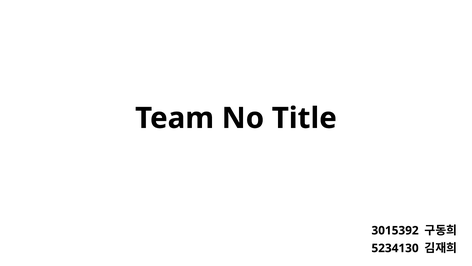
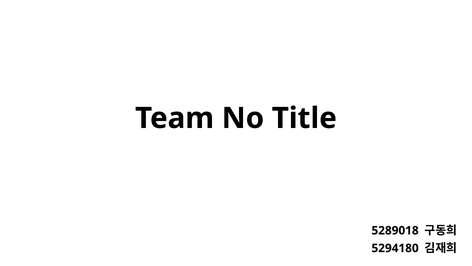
3015392: 3015392 -> 5289018 (395, 230)
5234130: 5234130 -> 5294180 (395, 248)
